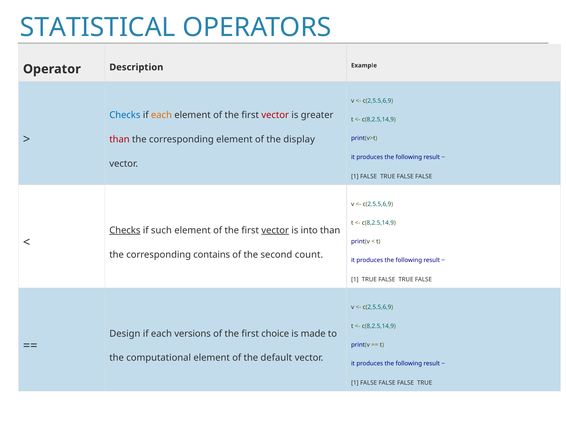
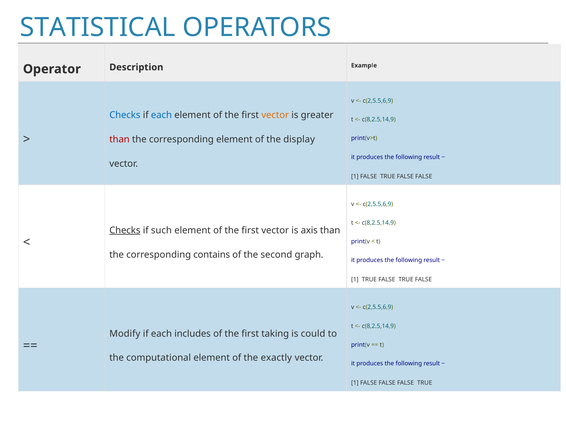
each colour: orange -> blue (161, 115)
vector colour: red -> orange (275, 115)
vector underline: present -> none (275, 231)
into: into -> axis (309, 231)
count: count -> graph (309, 255)
Design: Design -> Modify (125, 334)
versions: versions -> includes (193, 334)
choice: choice -> taking (275, 334)
made: made -> could (313, 334)
default: default -> exactly (276, 358)
